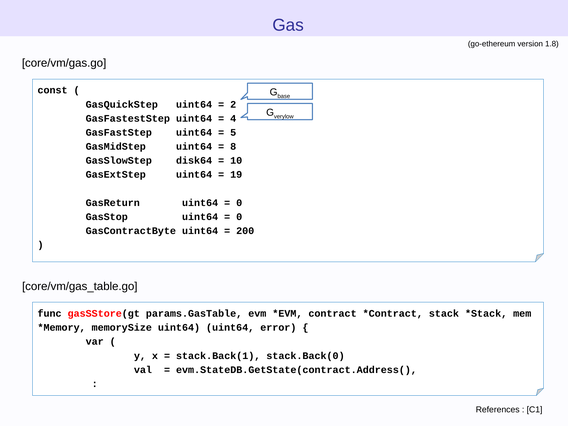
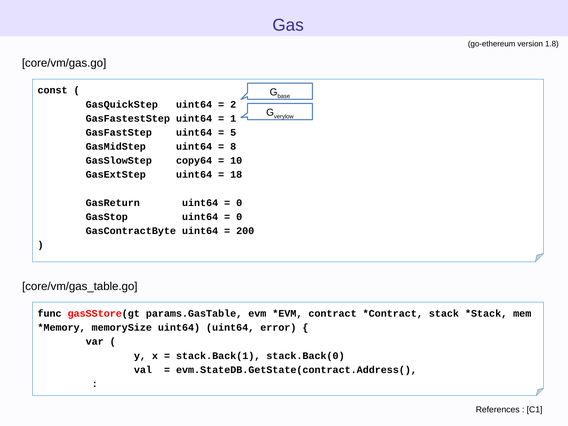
4: 4 -> 1 (233, 118)
disk64: disk64 -> copy64 (194, 161)
19: 19 -> 18 (236, 175)
